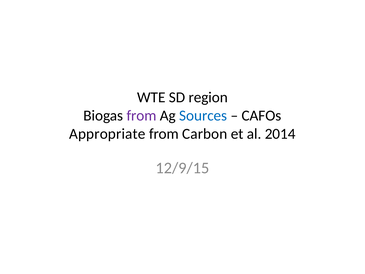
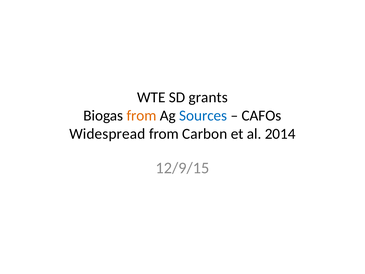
region: region -> grants (208, 97)
from colour: purple -> orange (142, 115)
Appropriate: Appropriate -> Widespread (107, 134)
